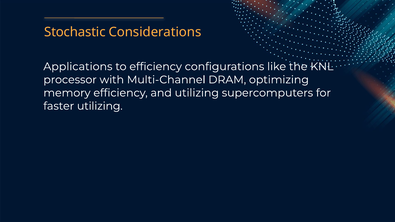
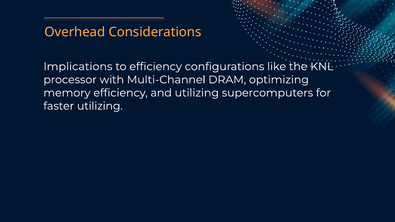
Stochastic: Stochastic -> Overhead (75, 32)
Applications: Applications -> Implications (78, 67)
